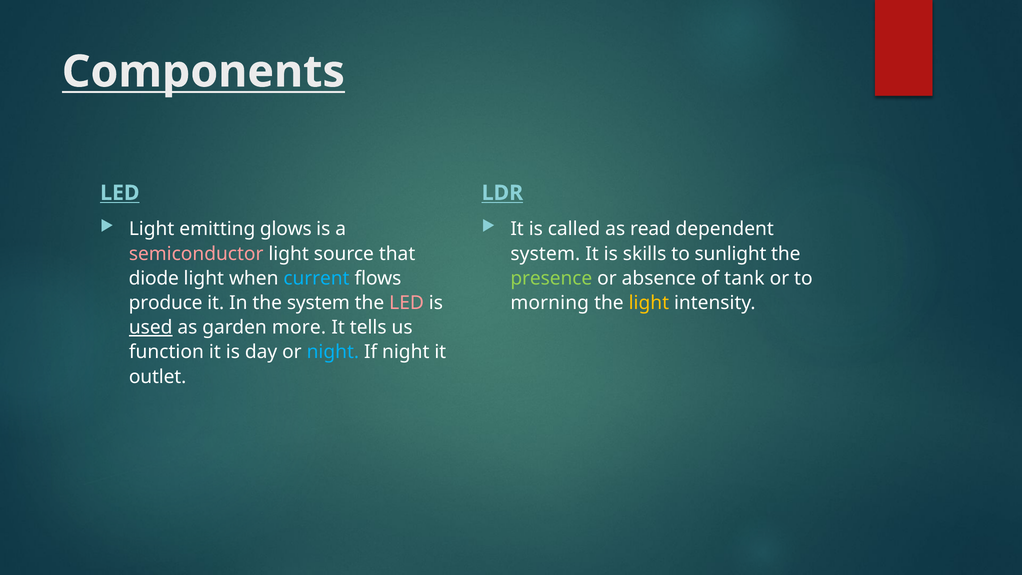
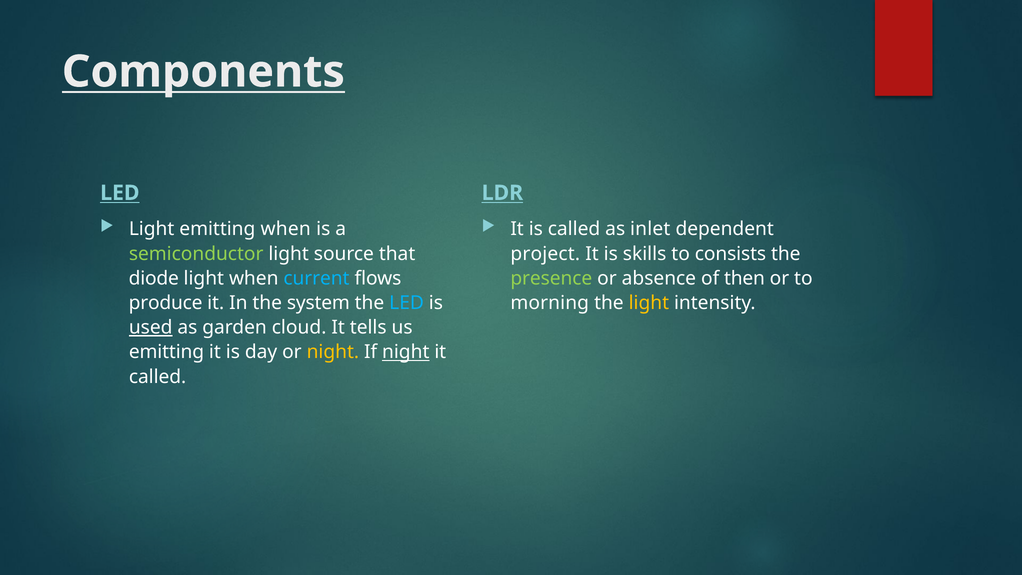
emitting glows: glows -> when (286, 229)
read: read -> inlet (650, 229)
semiconductor colour: pink -> light green (196, 254)
system: system -> project (545, 254)
sunlight: sunlight -> consists (730, 254)
tank: tank -> then (745, 278)
LED colour: pink -> light blue (407, 303)
more: more -> cloud (299, 328)
function: function -> emitting (166, 352)
night colour: light blue -> yellow (333, 352)
night underline: none -> present (406, 352)
outlet: outlet -> called (158, 377)
